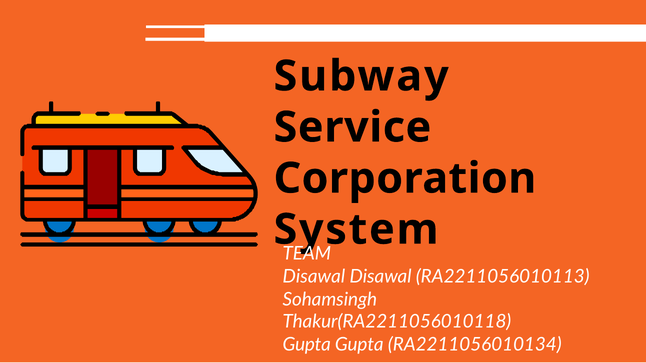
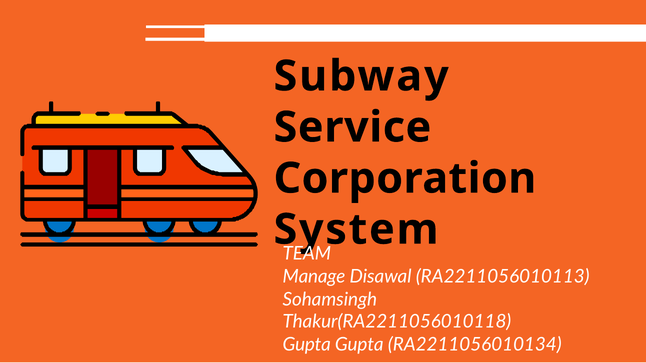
Disawal: Disawal -> Manage (314, 277)
